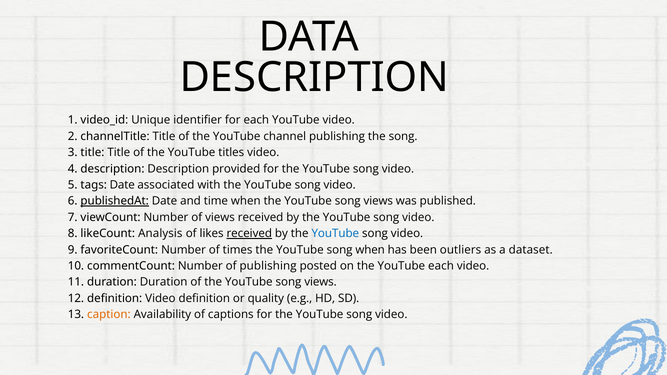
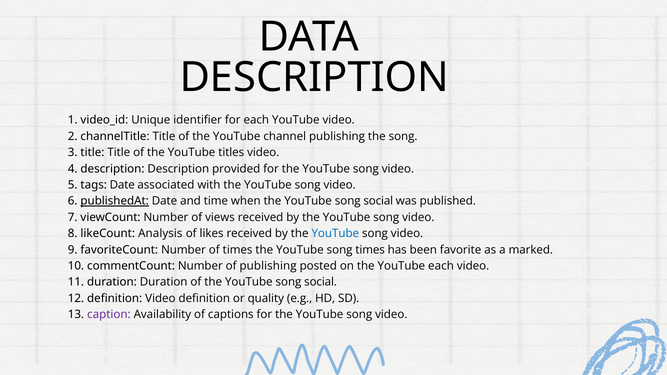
views: views -> social (378, 201)
received underline: present -> none (249, 234)
song when: when -> times (370, 250)
outliers: outliers -> favorite (461, 250)
dataset: dataset -> marked (531, 250)
views: views -> social (321, 282)
caption colour: orange -> purple (109, 315)
